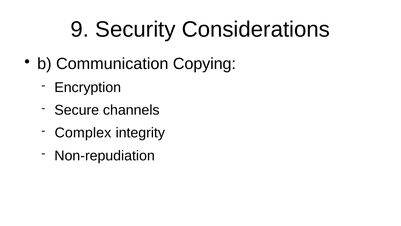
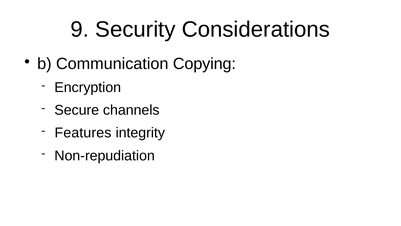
Complex: Complex -> Features (83, 133)
